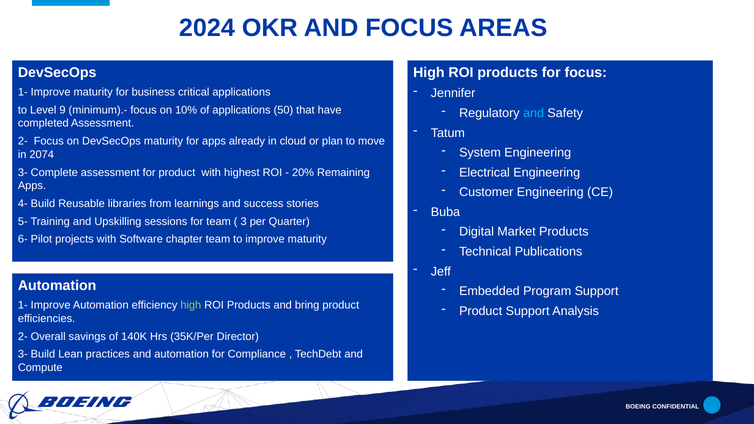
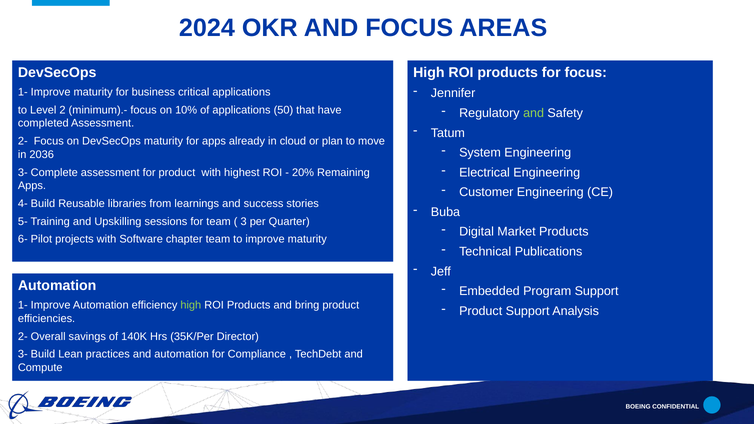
9: 9 -> 2 (63, 110)
and colour: light blue -> light green (534, 113)
2074: 2074 -> 2036 (42, 155)
